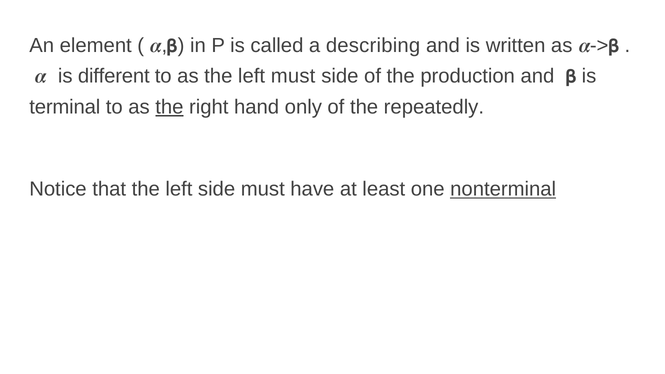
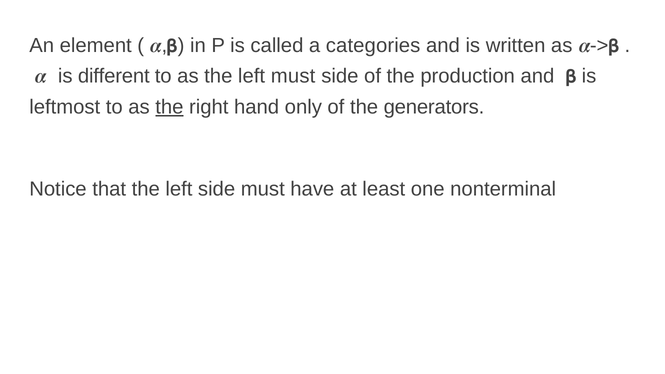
describing: describing -> categories (373, 45)
terminal: terminal -> leftmost (65, 107)
repeatedly: repeatedly -> generators (434, 107)
nonterminal underline: present -> none (503, 189)
